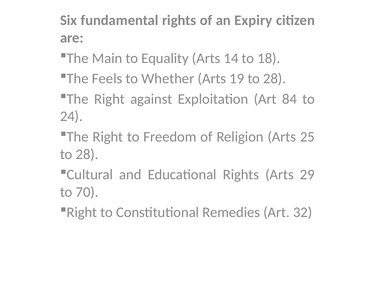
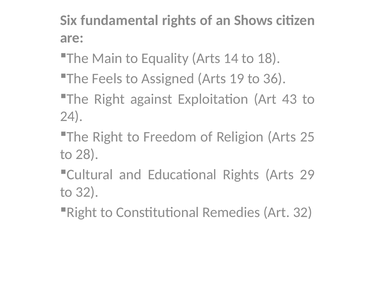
Expiry: Expiry -> Shows (253, 20)
Whether: Whether -> Assigned (168, 79)
19 to 28: 28 -> 36 (275, 79)
84: 84 -> 43 (290, 99)
to 70: 70 -> 32 (87, 192)
